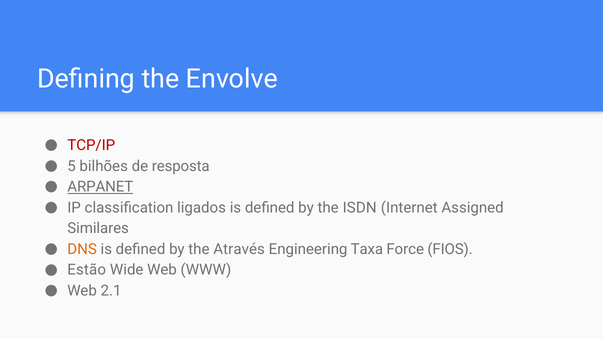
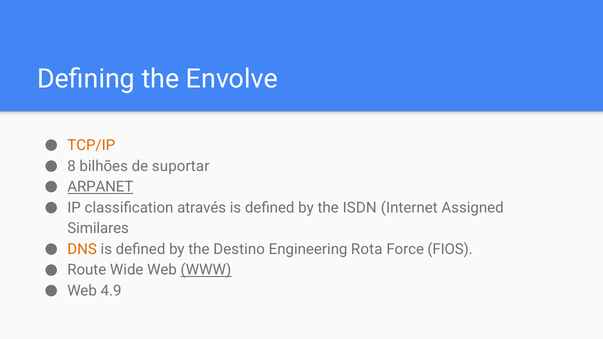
TCP/IP colour: red -> orange (91, 145)
5: 5 -> 8 (72, 166)
resposta: resposta -> suportar (181, 166)
ligados: ligados -> através (202, 208)
Através: Através -> Destino (239, 249)
Taxa: Taxa -> Rota (367, 249)
Estão: Estão -> Route (87, 270)
WWW underline: none -> present (206, 270)
2.1: 2.1 -> 4.9 (111, 291)
